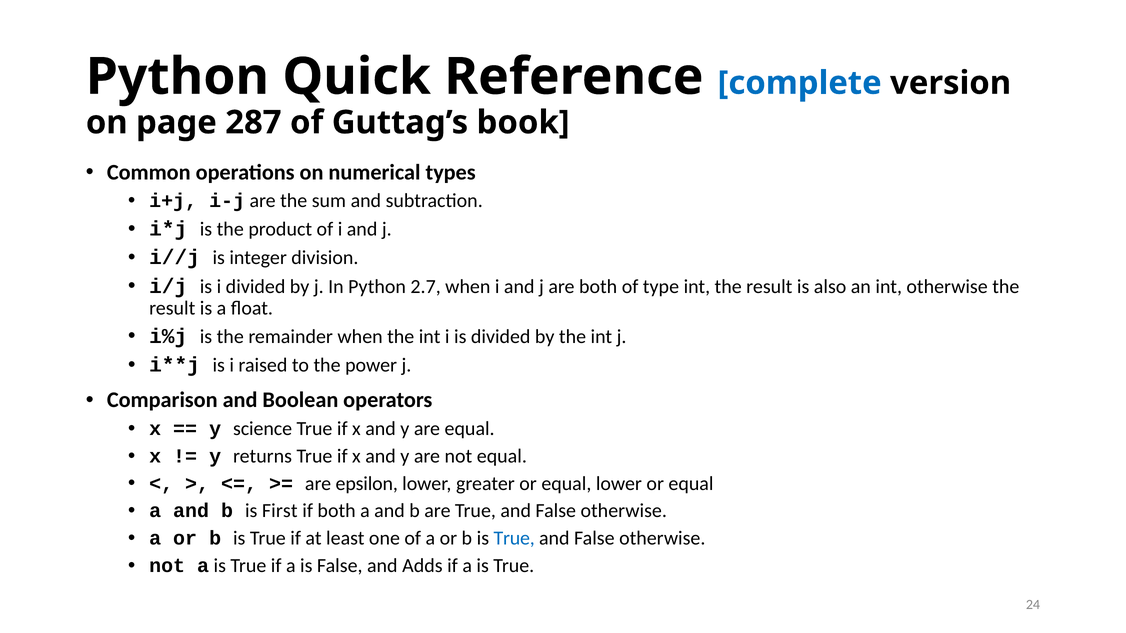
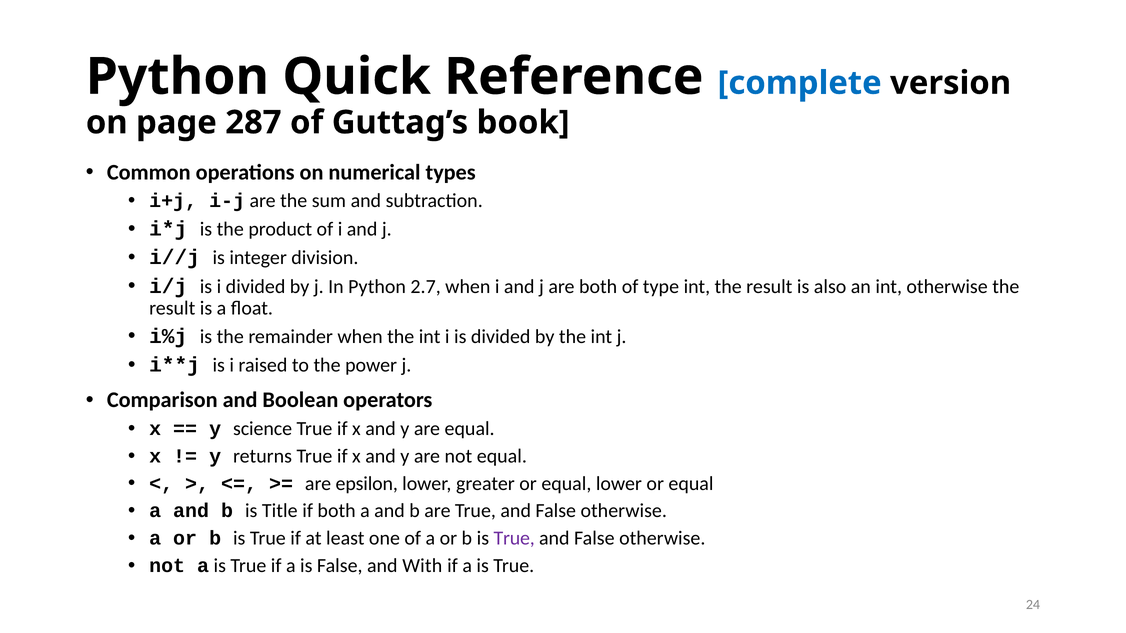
First: First -> Title (280, 511)
True colour: blue -> purple (514, 539)
Adds: Adds -> With (422, 566)
